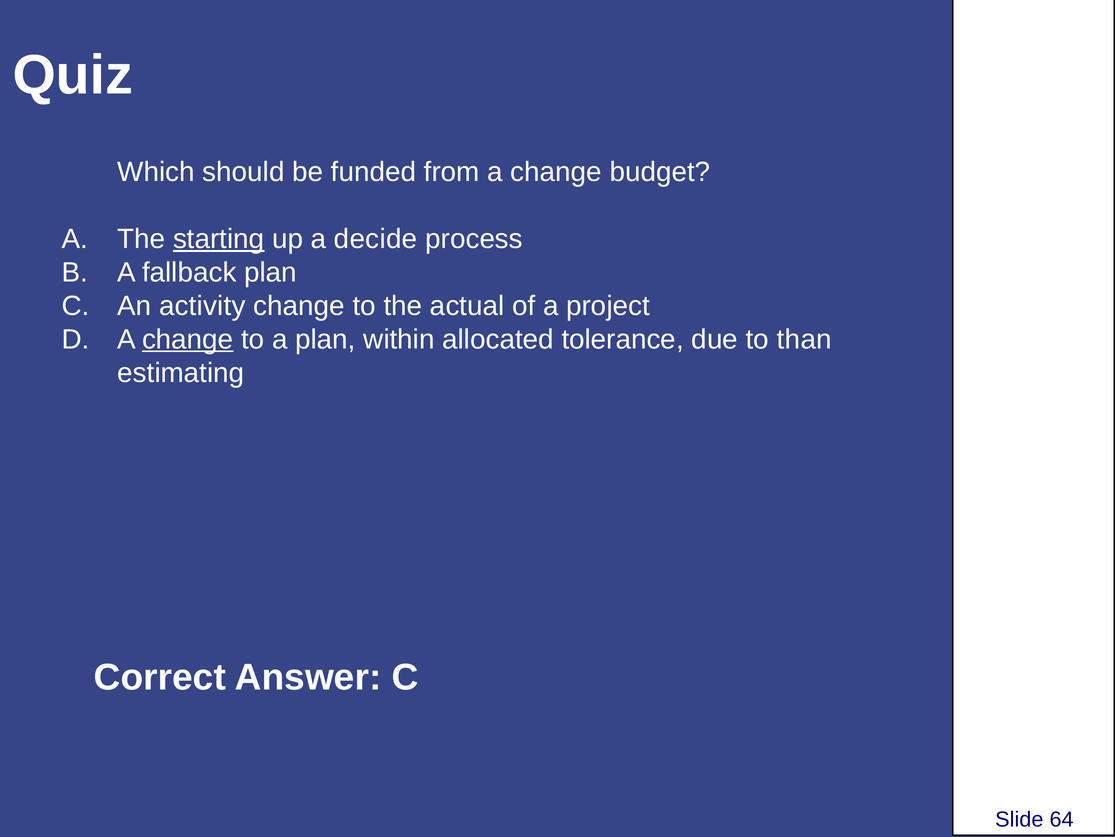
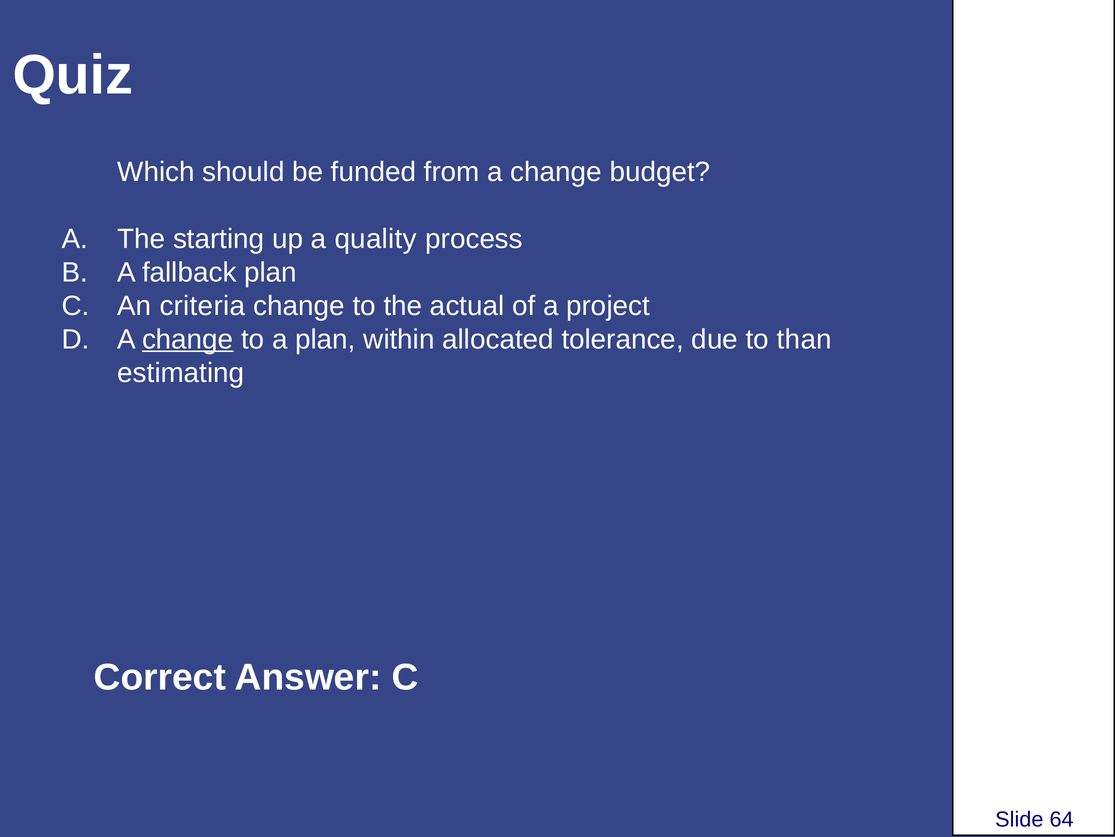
starting underline: present -> none (219, 239)
decide: decide -> quality (376, 239)
activity: activity -> criteria (202, 306)
